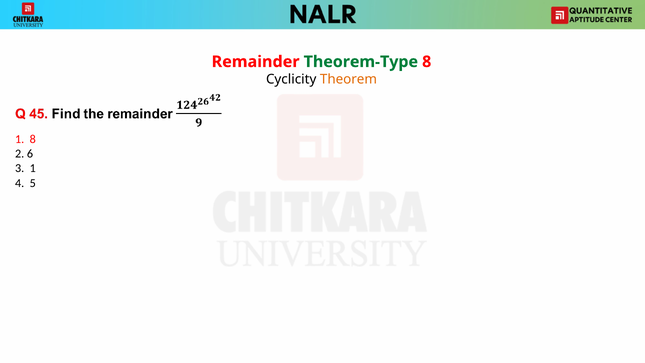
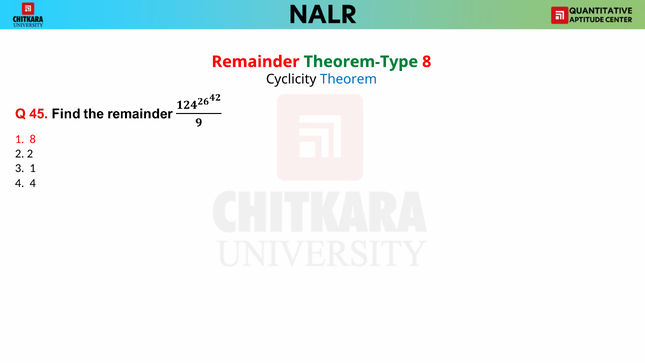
Theorem colour: orange -> blue (348, 79)
2 6: 6 -> 2 (30, 154)
4 5: 5 -> 4 (33, 183)
